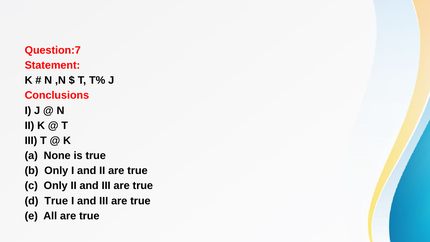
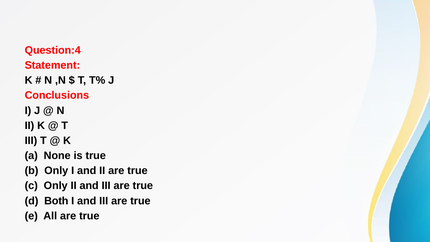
Question:7: Question:7 -> Question:4 (53, 50)
d True: True -> Both (56, 201)
